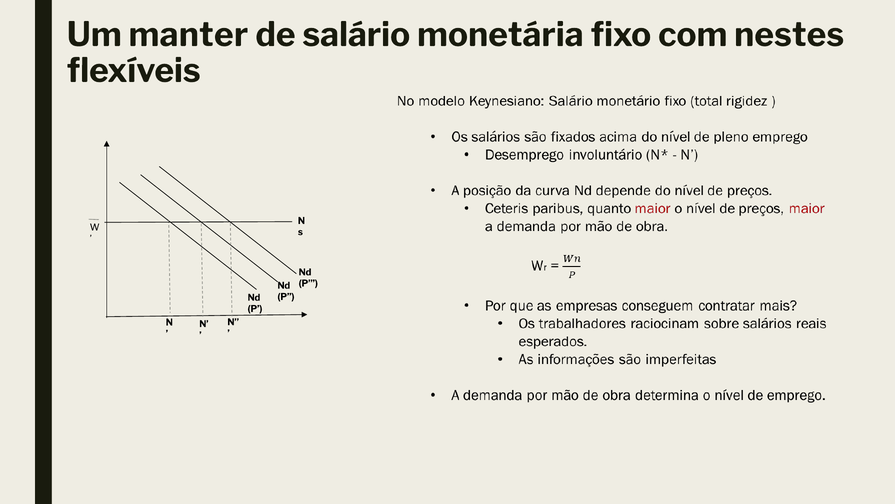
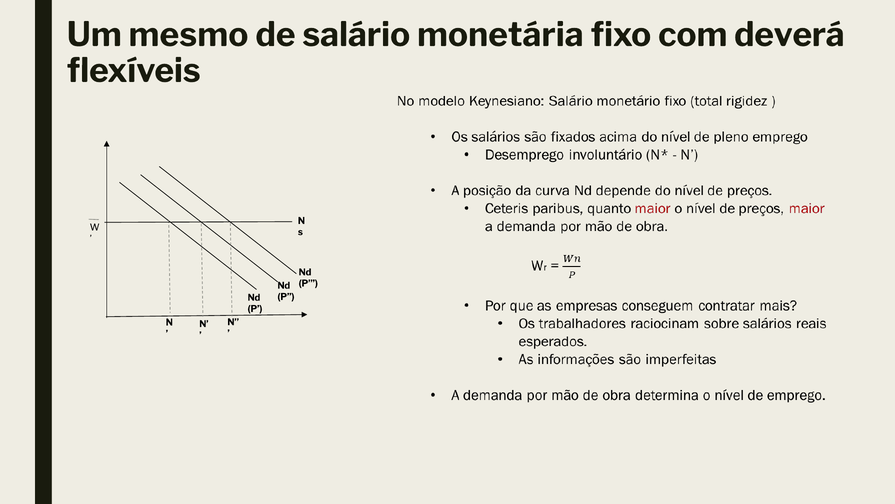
manter: manter -> mesmo (188, 35)
nestes: nestes -> deverá (789, 35)
